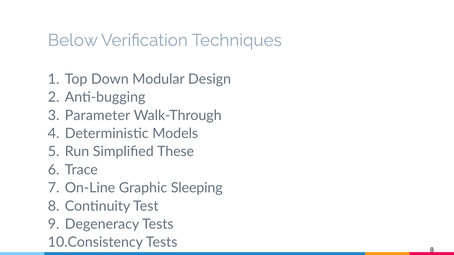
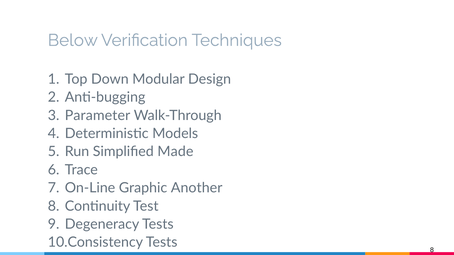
These: These -> Made (175, 152)
Sleeping: Sleeping -> Another (197, 188)
